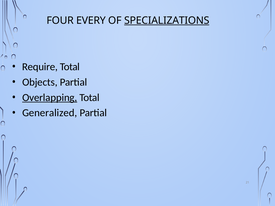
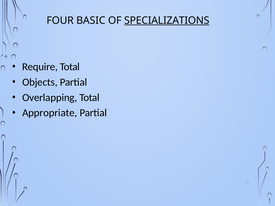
EVERY: EVERY -> BASIC (91, 21)
Overlapping underline: present -> none (50, 98)
Generalized: Generalized -> Appropriate (50, 113)
